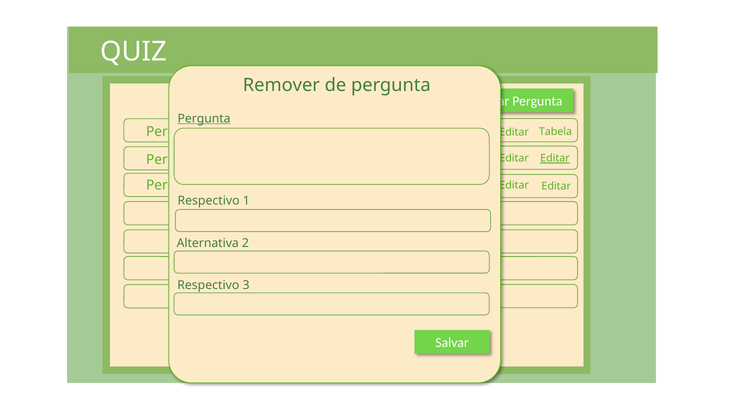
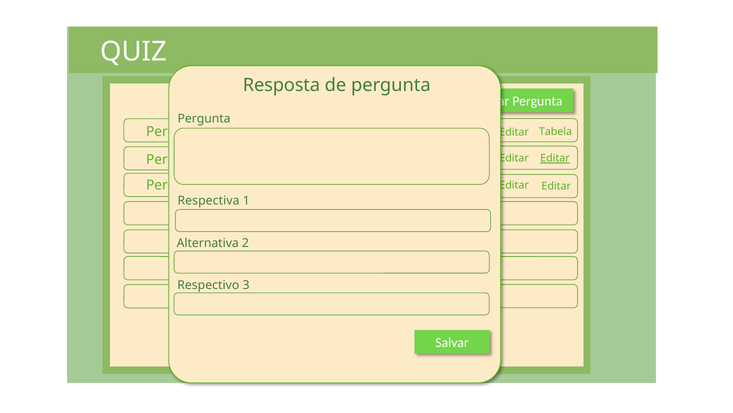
Remover: Remover -> Resposta (281, 85)
Pergunta underline: present -> none (204, 118)
Respectivo: Respectivo -> Respectiva (209, 200)
